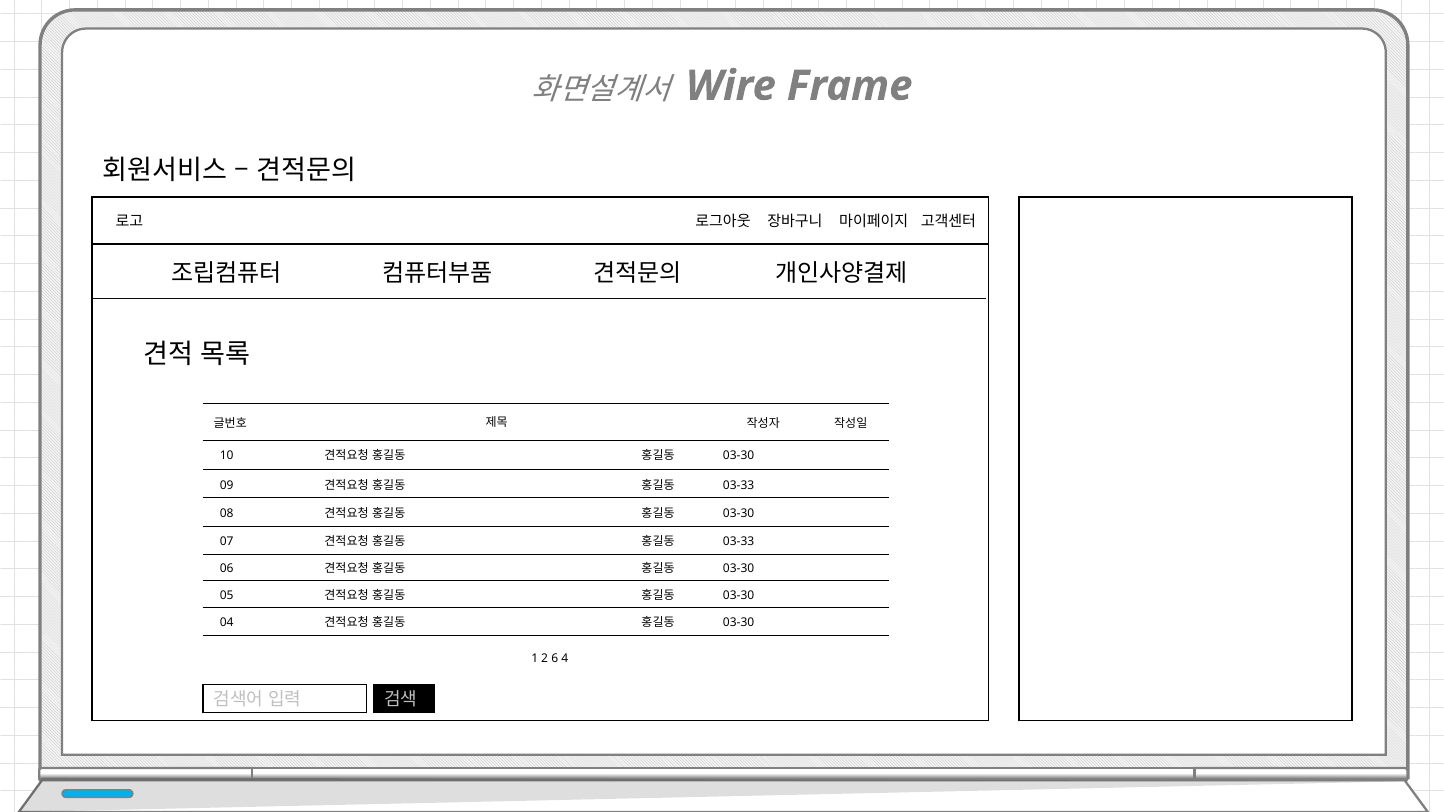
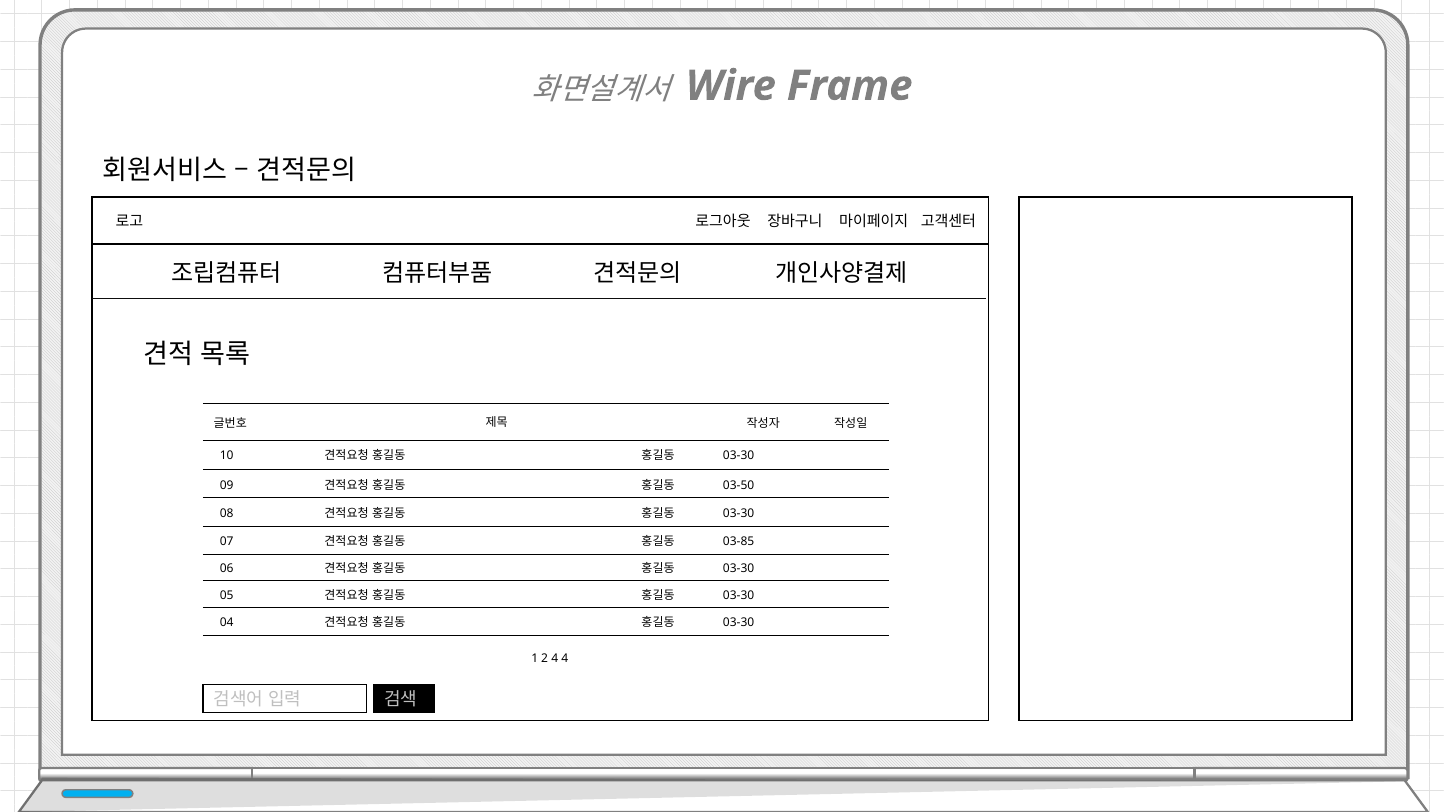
03-33: 03-33 -> 03-50 (739, 485)
03-33: 03-33 -> 03-85 (739, 542)
2 6: 6 -> 4 (555, 658)
